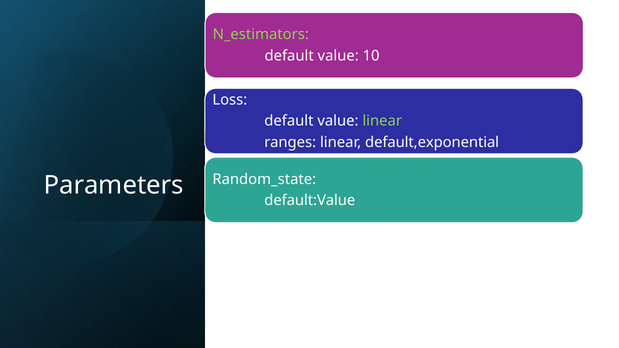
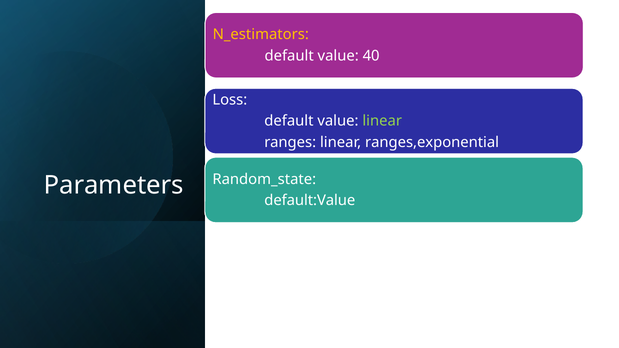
N_estimators colour: light green -> yellow (261, 35)
10: 10 -> 40 (371, 56)
default,exponential: default,exponential -> ranges,exponential (432, 142)
